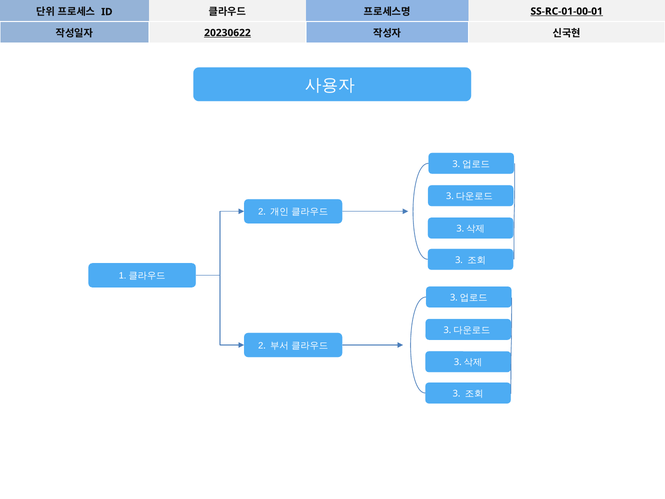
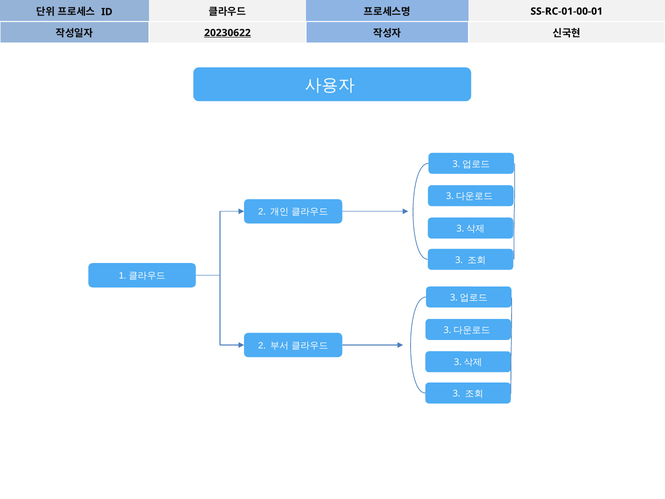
SS-RC-01-00-01 underline: present -> none (567, 11)
